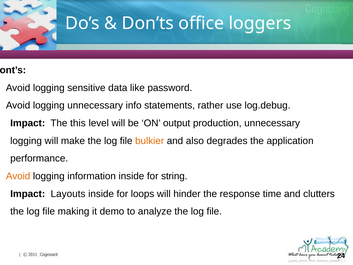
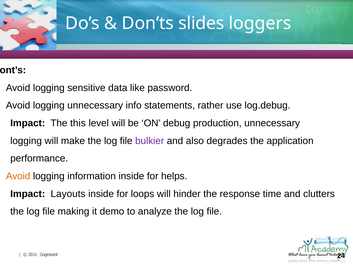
office: office -> slides (201, 23)
output: output -> debug (177, 123)
bulkier colour: orange -> purple (150, 141)
string: string -> helps (174, 176)
